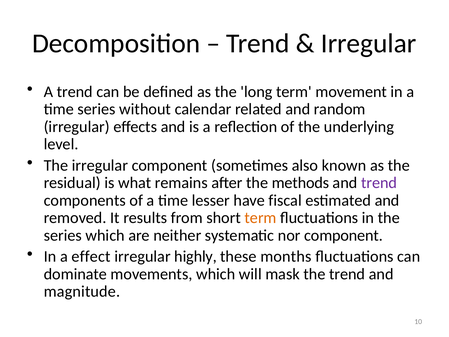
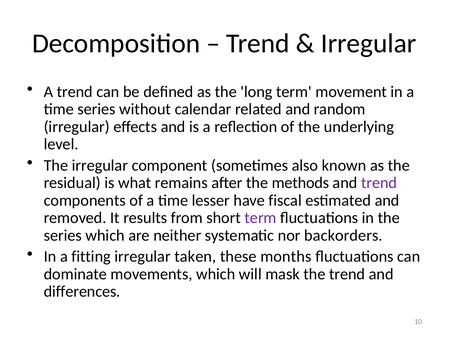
term colour: orange -> purple (261, 218)
nor component: component -> backorders (343, 235)
effect: effect -> fitting (91, 256)
highly: highly -> taken (195, 256)
magnitude: magnitude -> differences (82, 291)
